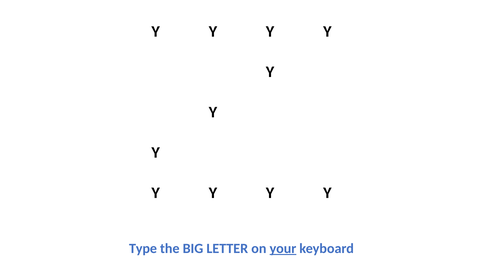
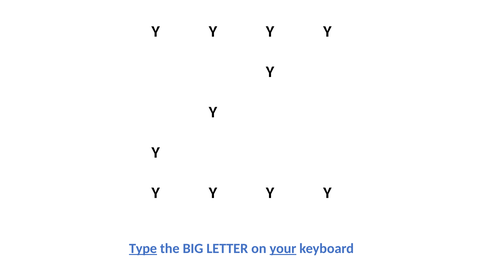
Type underline: none -> present (143, 249)
